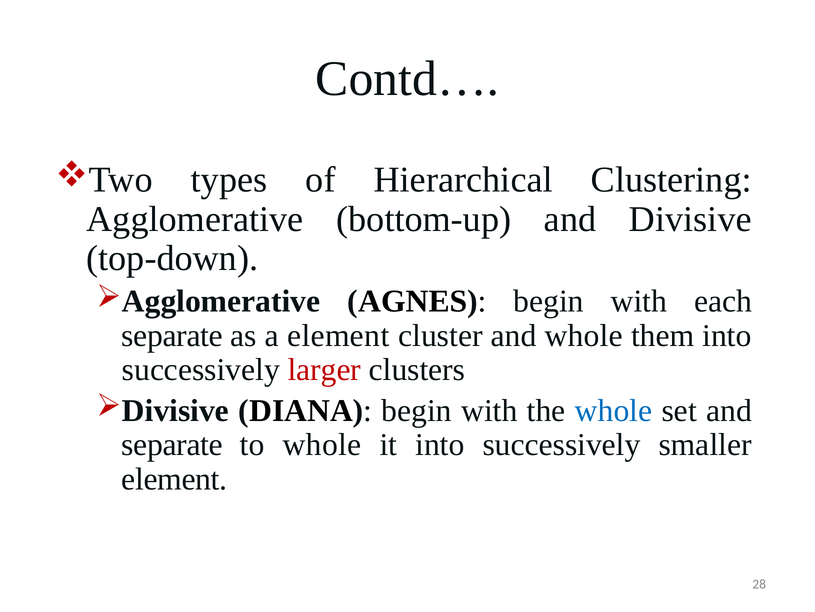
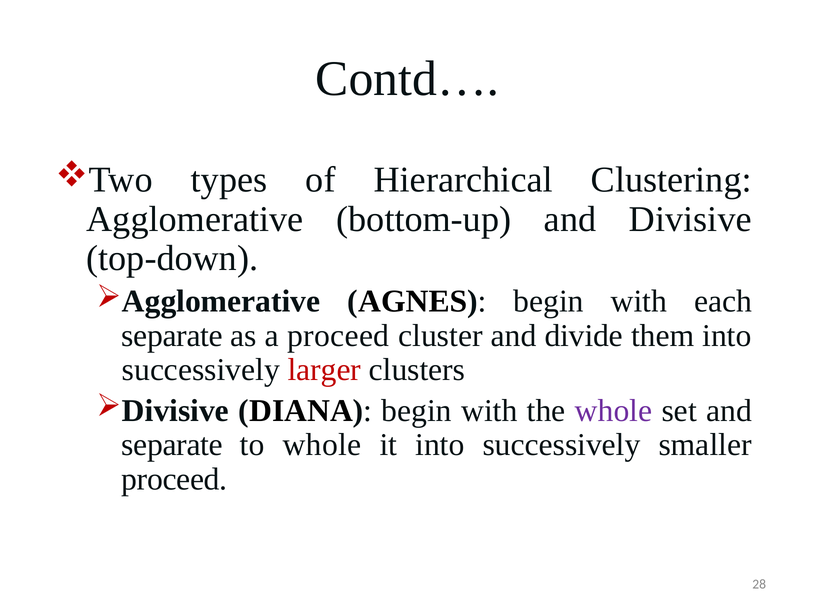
a element: element -> proceed (338, 335)
and whole: whole -> divide (584, 335)
whole colour: blue -> purple (614, 410)
element: element -> proceed (174, 479)
